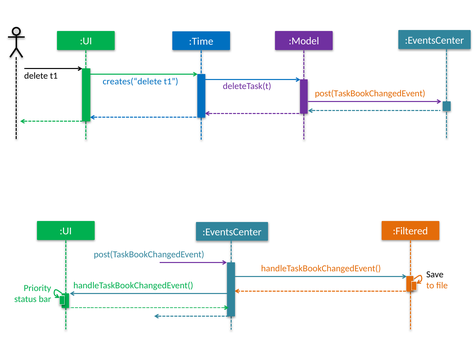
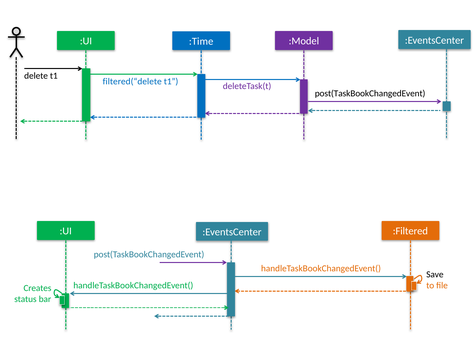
creates(“delete: creates(“delete -> filtered(“delete (132, 82)
post(TaskBookChangedEvent colour: orange -> black (370, 94)
Priority: Priority -> Creates (37, 288)
